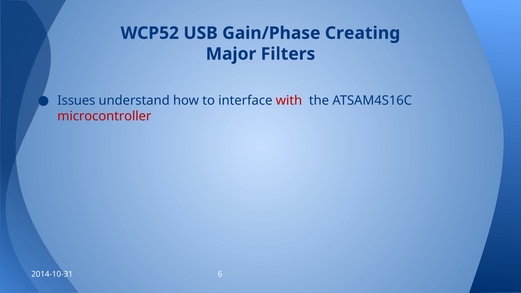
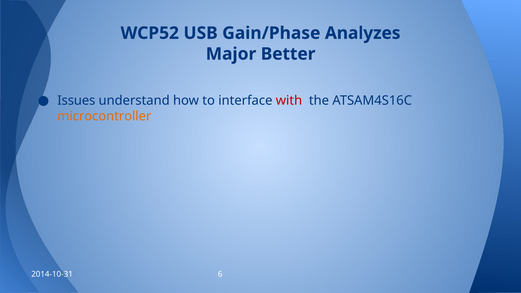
Creating: Creating -> Analyzes (363, 33)
Filters: Filters -> Better (288, 54)
microcontroller colour: red -> orange (104, 116)
